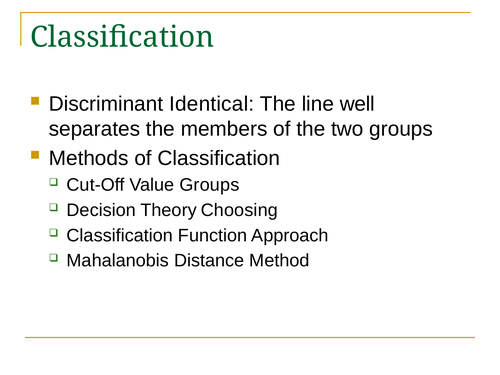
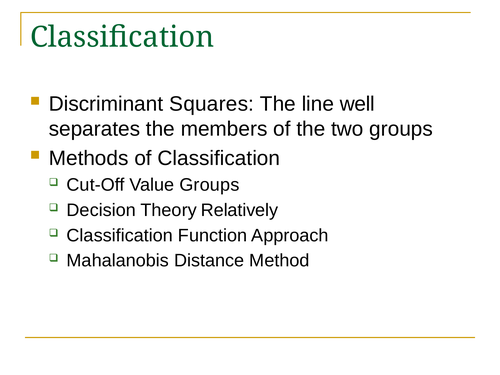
Identical: Identical -> Squares (212, 104)
Choosing: Choosing -> Relatively (239, 210)
